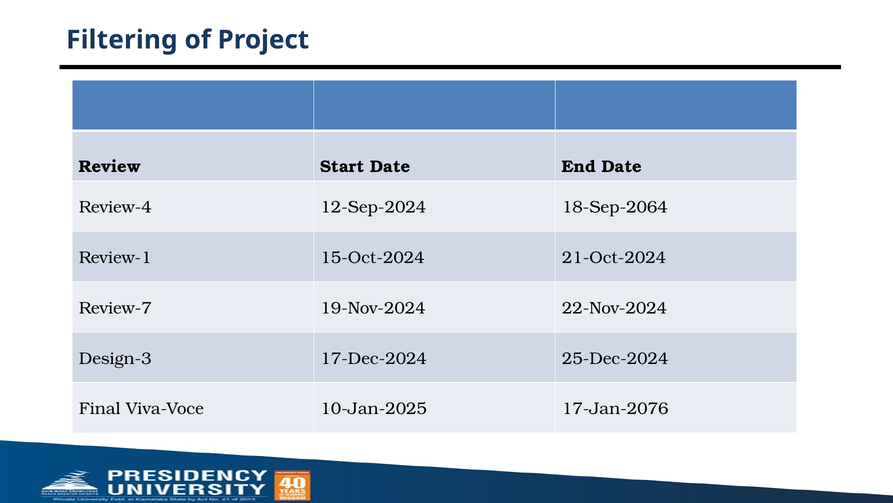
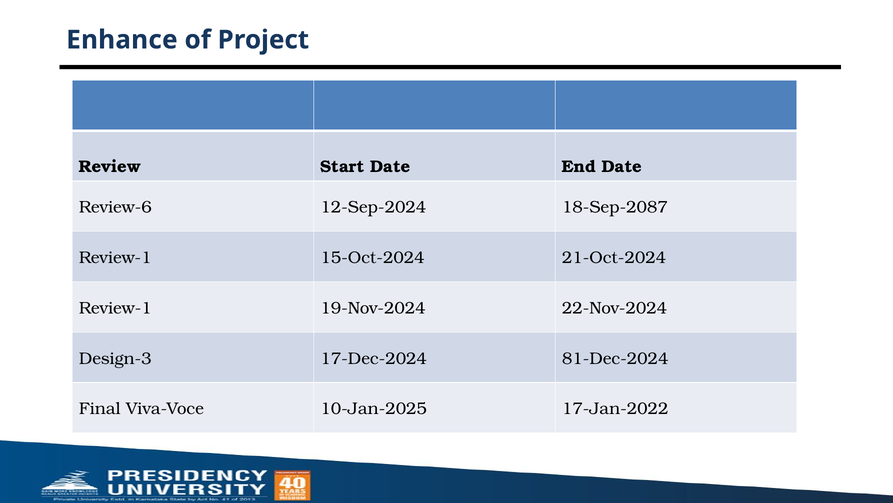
Filtering: Filtering -> Enhance (122, 40)
Review-4: Review-4 -> Review-6 (115, 207)
18-Sep-2064: 18-Sep-2064 -> 18-Sep-2087 (615, 207)
Review-7: Review-7 -> Review-1 (115, 308)
25-Dec-2024: 25-Dec-2024 -> 81-Dec-2024 (615, 358)
17-Jan-2076: 17-Jan-2076 -> 17-Jan-2022 (615, 408)
